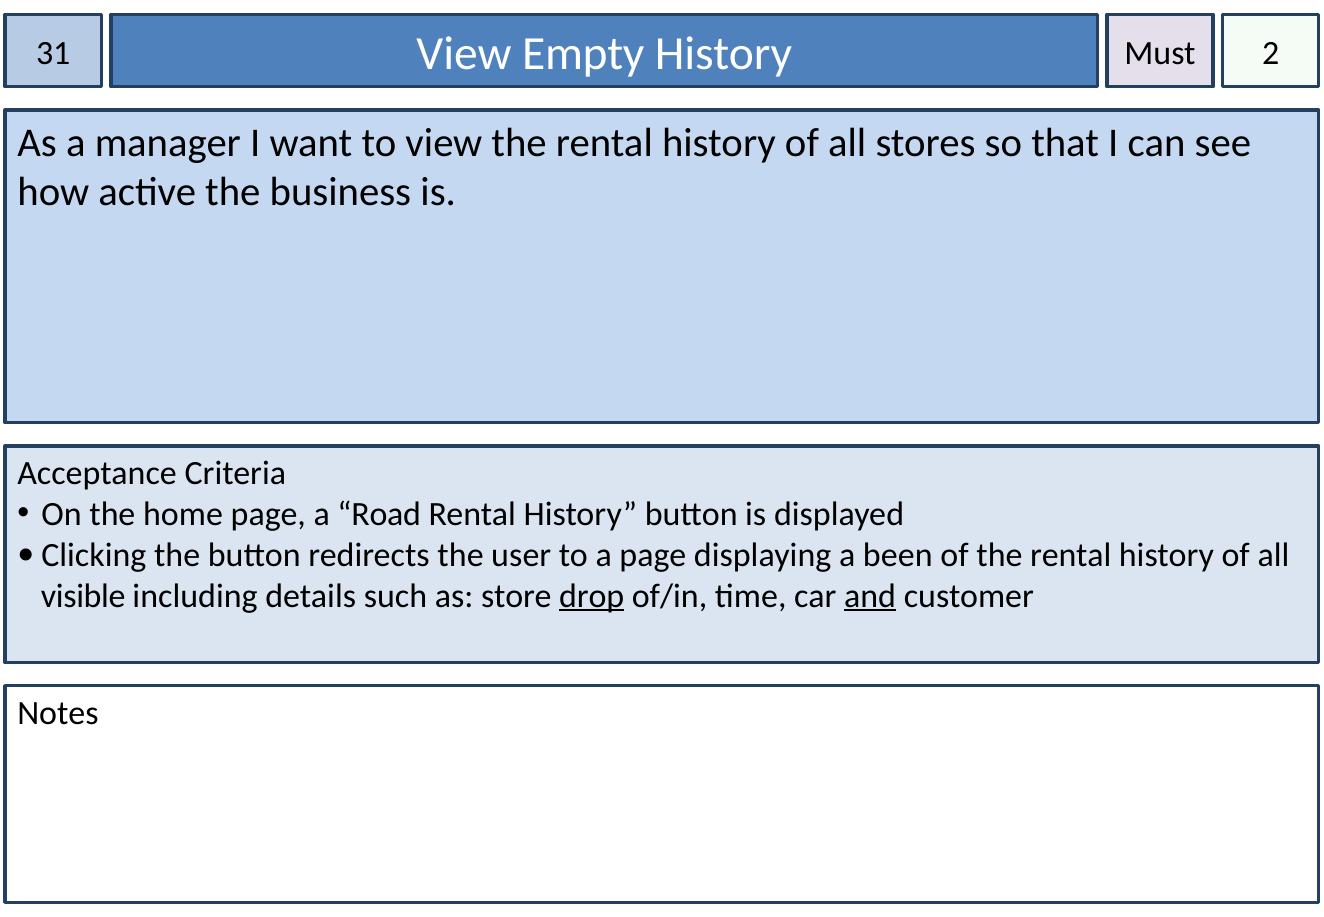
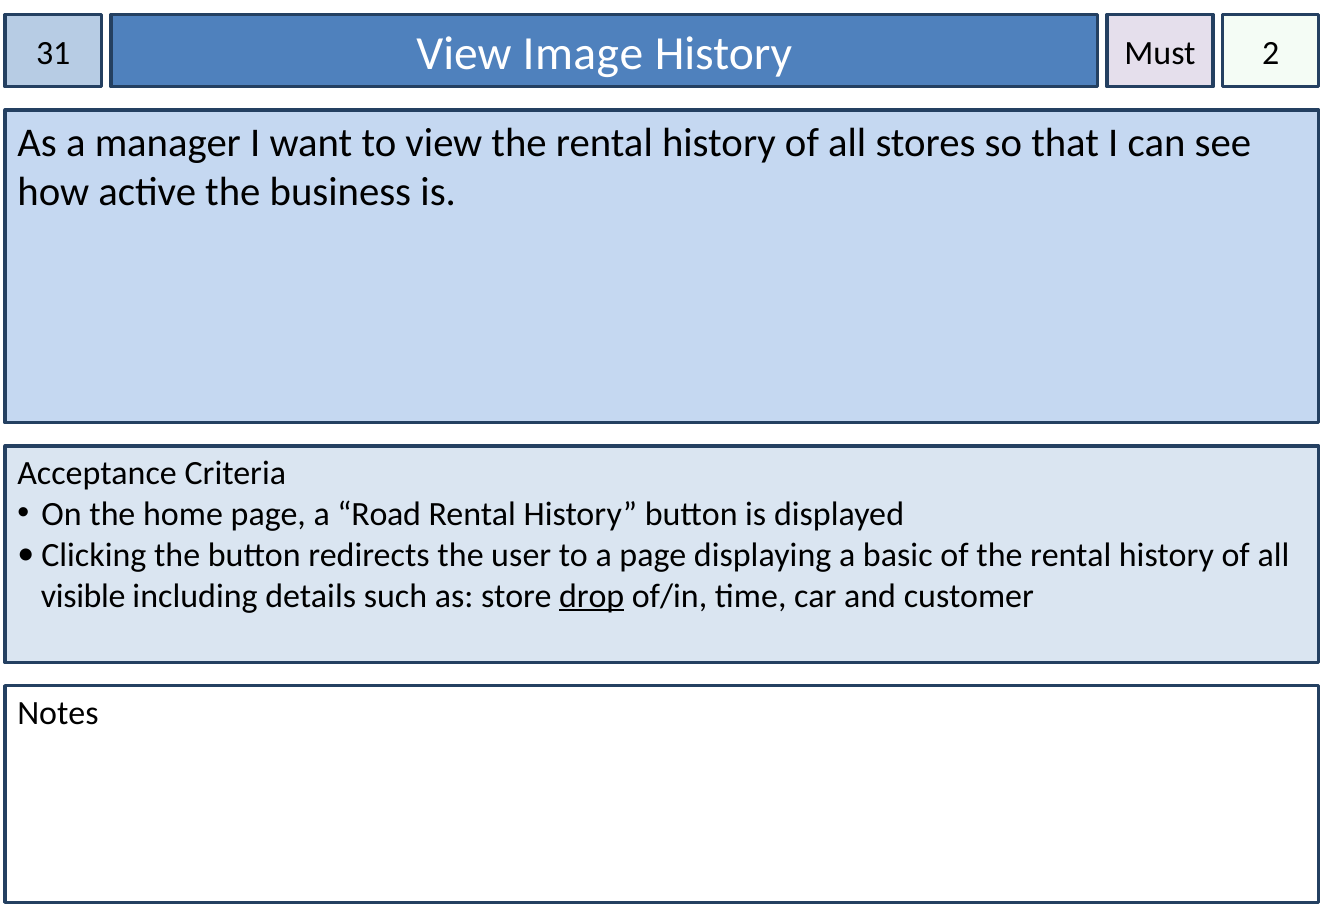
Empty: Empty -> Image (583, 54)
been: been -> basic (898, 555)
and underline: present -> none (870, 596)
